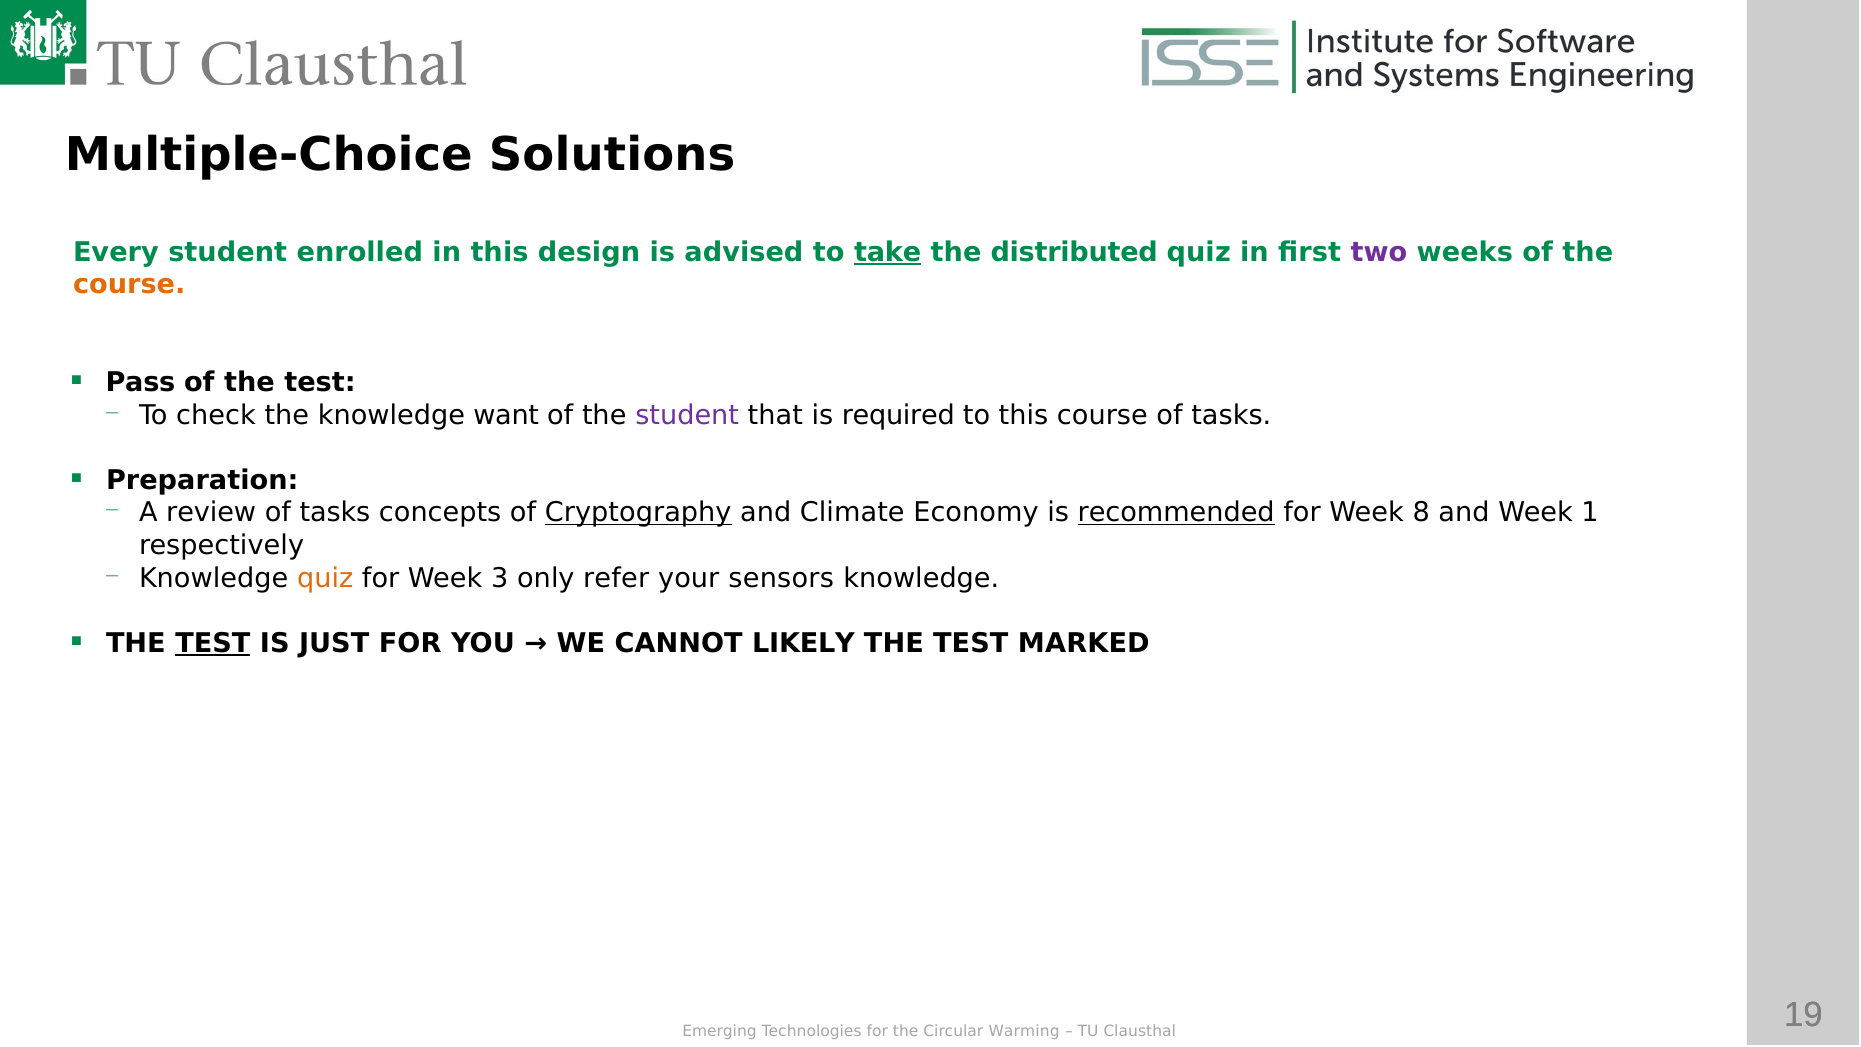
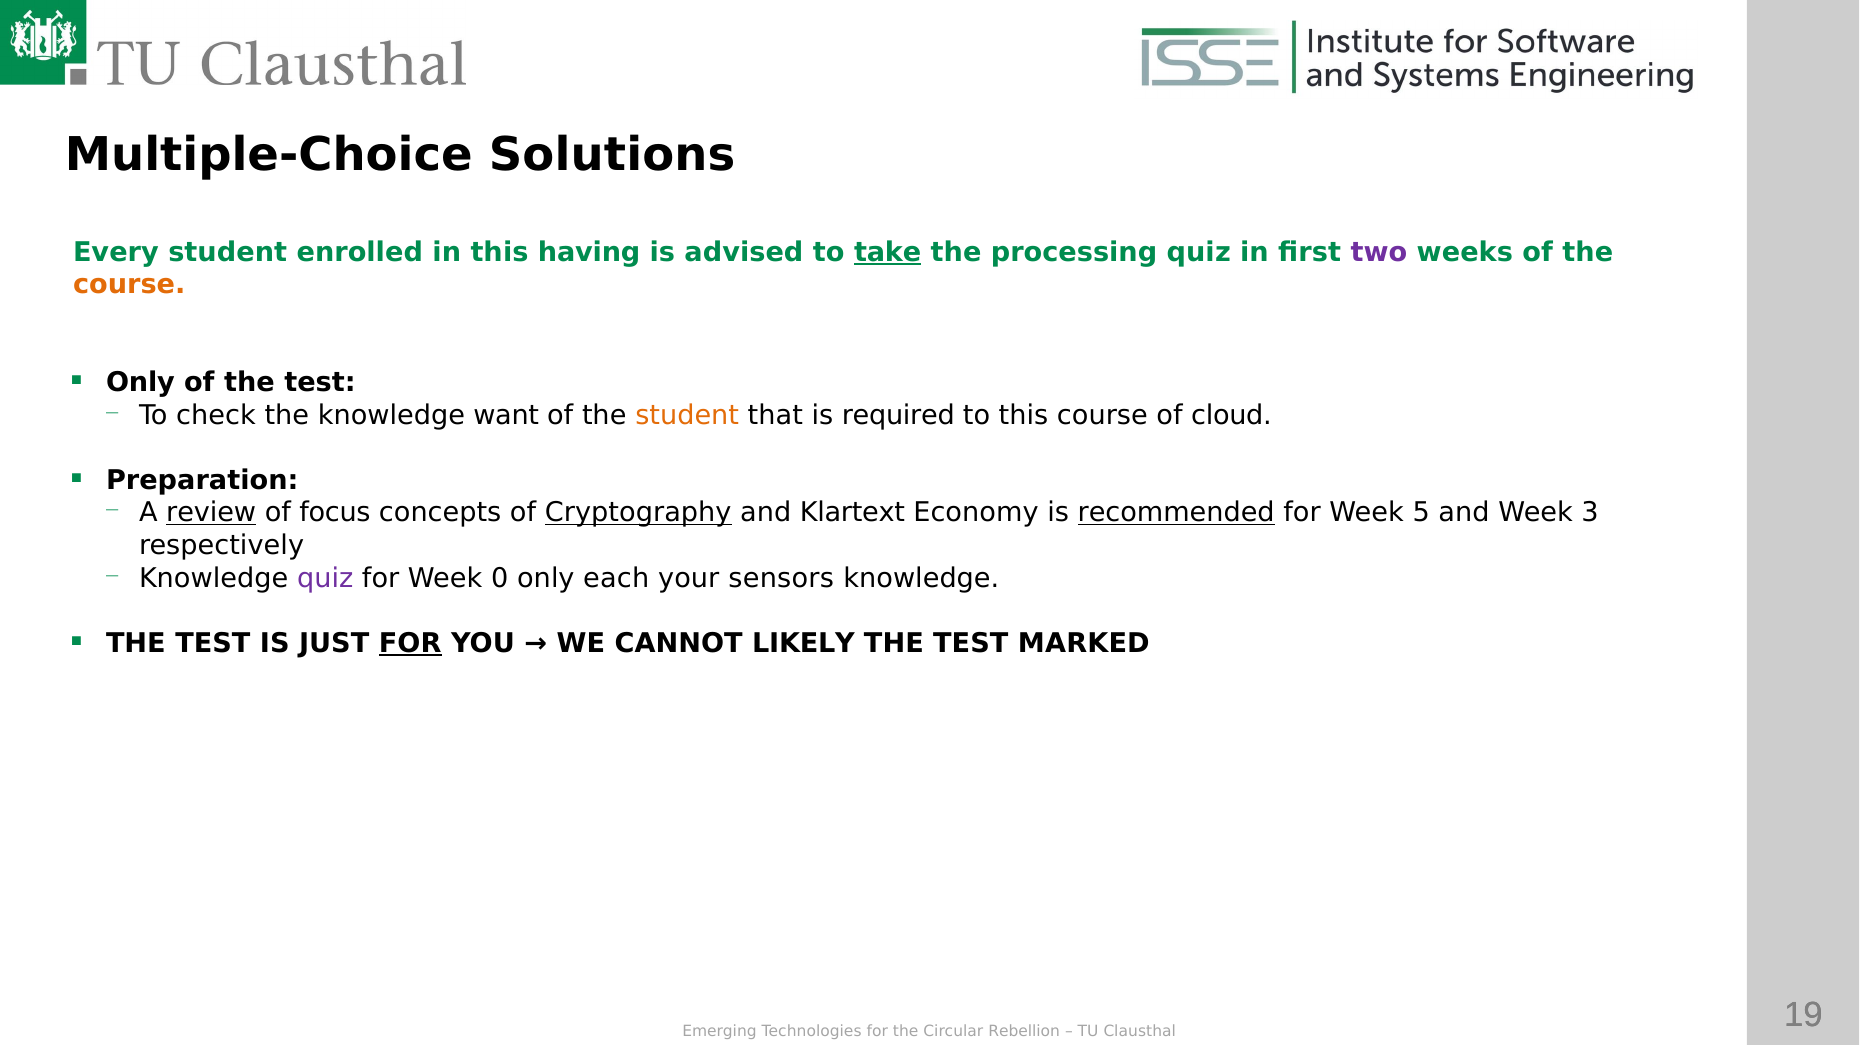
design: design -> having (589, 252)
distributed: distributed -> processing (1074, 252)
Pass: Pass -> Only (140, 383)
student colour: purple -> orange (687, 415)
course of tasks: tasks -> cloud (1231, 415)
review underline: none -> present (211, 513)
tasks: tasks -> focus (335, 513)
Climate: Climate -> Klartext (852, 513)
8: 8 -> 5 (1421, 513)
1: 1 -> 3 (1590, 513)
quiz colour: orange -> purple (325, 578)
3: 3 -> 0 (500, 578)
refer: refer -> each (616, 578)
TEST underline: present -> none (213, 643)
FOR underline: none -> present (410, 643)
Warming: Warming -> Rebellion (1024, 1031)
